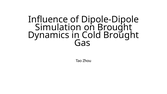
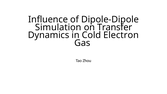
on Brought: Brought -> Transfer (115, 27)
Cold Brought: Brought -> Electron (121, 35)
